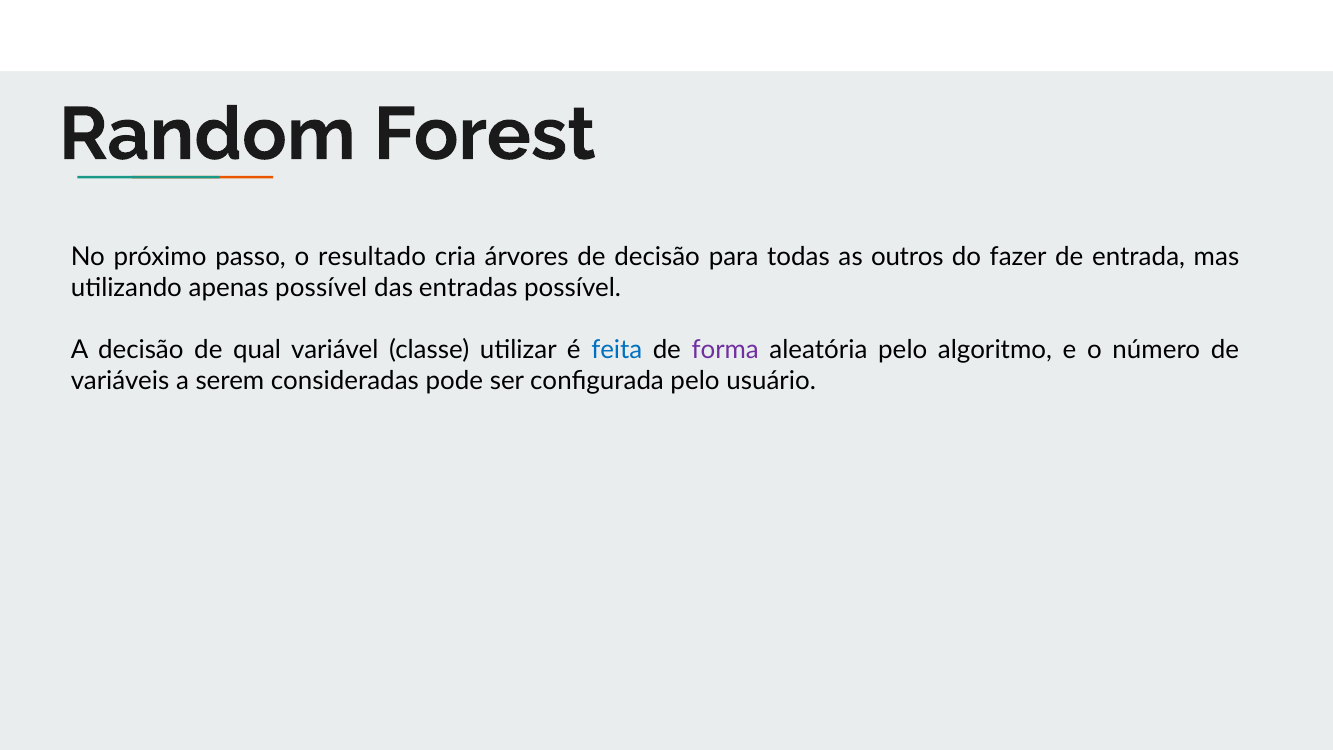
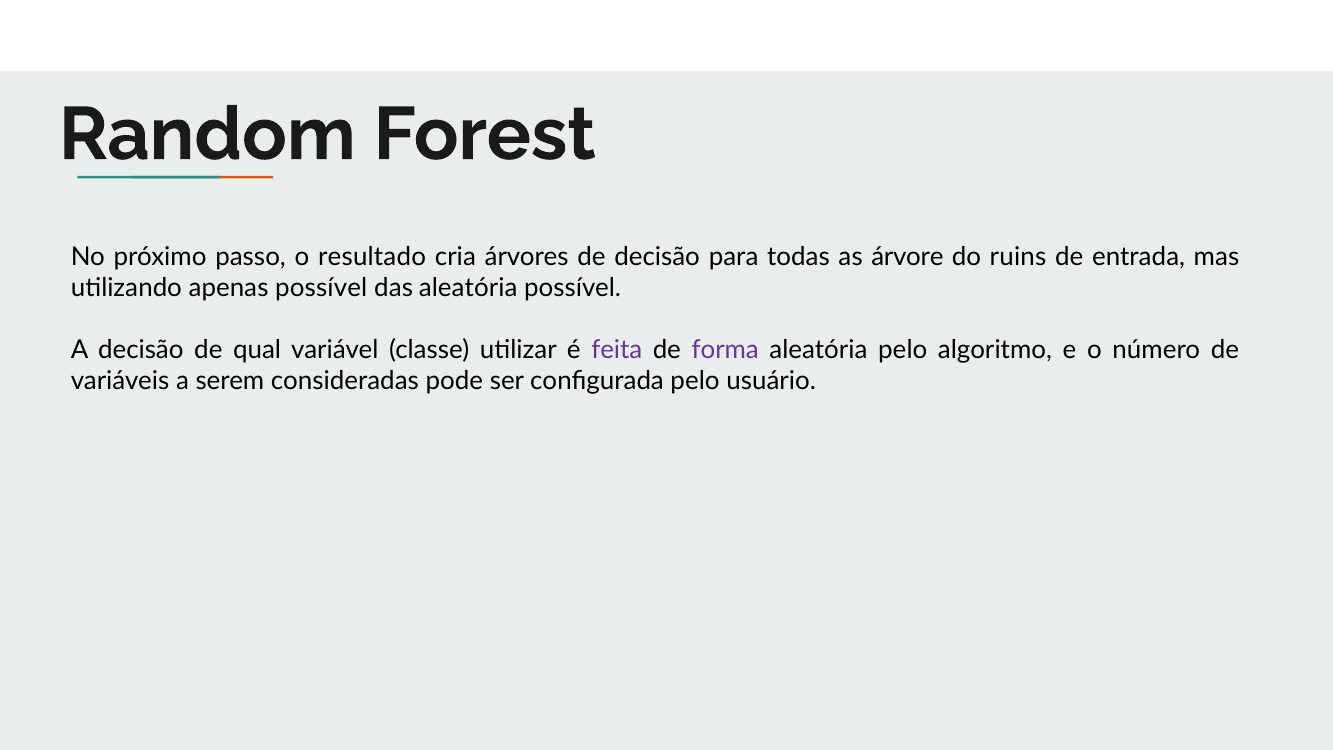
outros: outros -> árvore (907, 257)
fazer: fazer -> ruins (1018, 257)
das entradas: entradas -> aleatória (468, 288)
feita colour: blue -> purple (617, 350)
